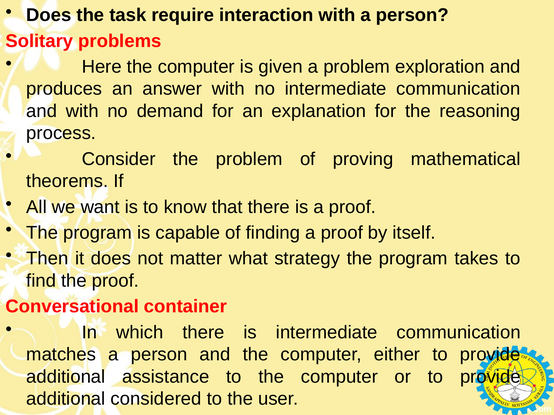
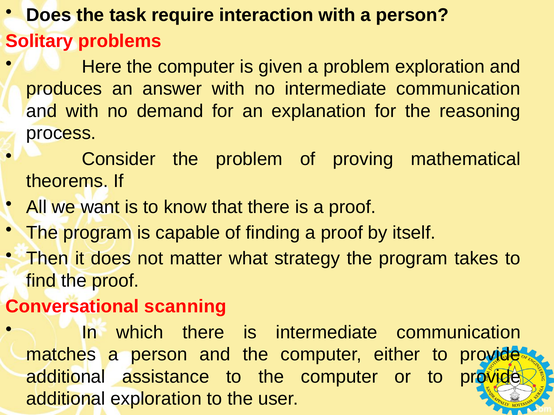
container: container -> scanning (185, 307)
additional considered: considered -> exploration (156, 399)
